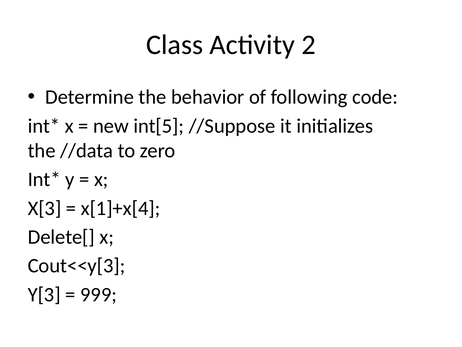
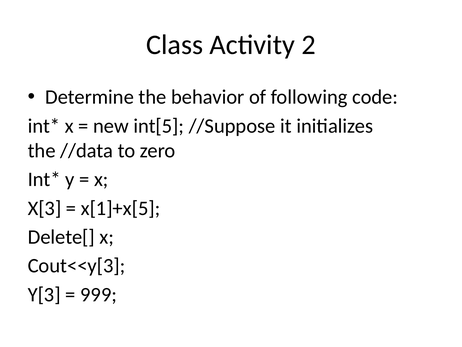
x[1]+x[4: x[1]+x[4 -> x[1]+x[5 (121, 208)
